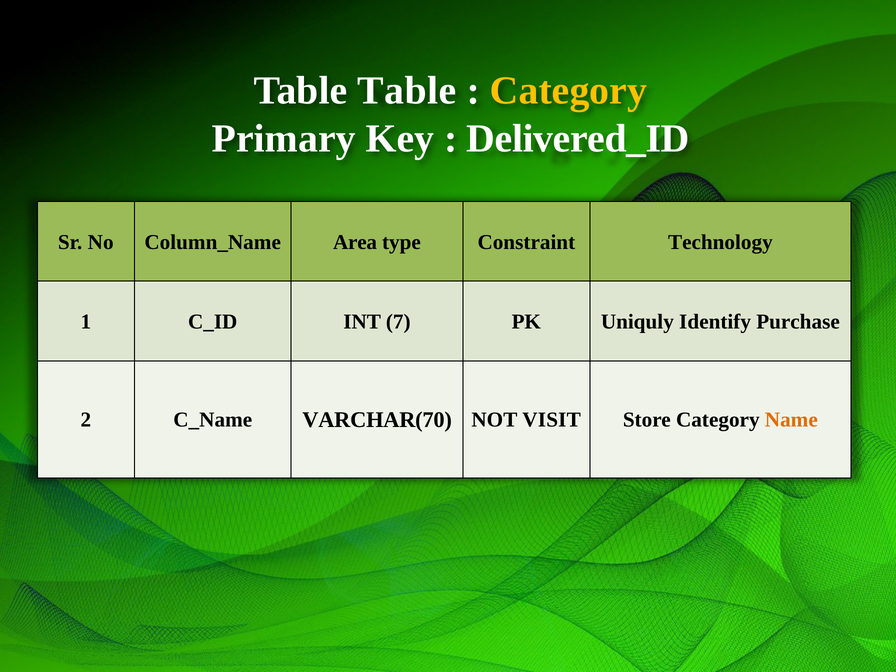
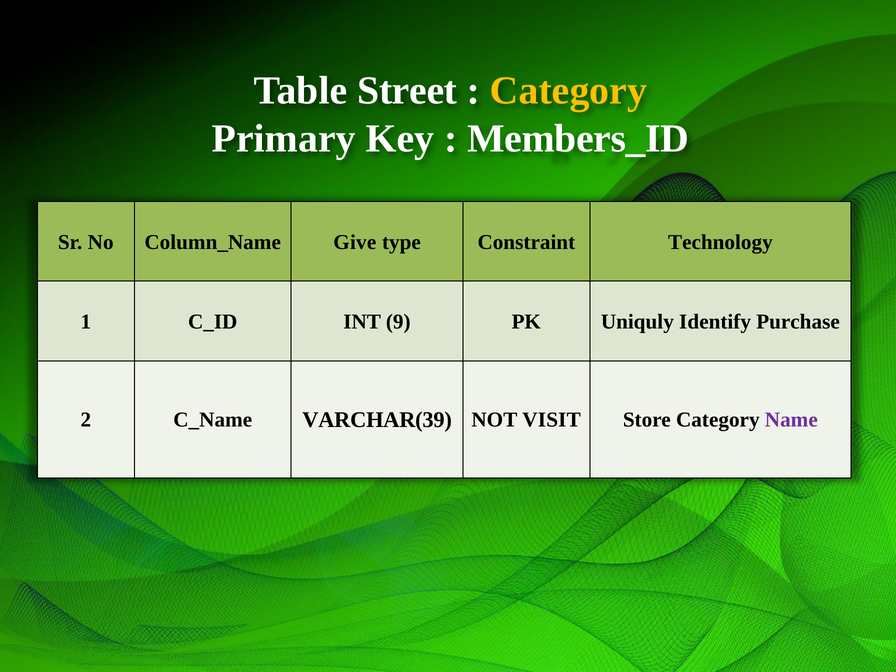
Table Table: Table -> Street (407, 91)
Delivered_ID: Delivered_ID -> Members_ID (578, 139)
Area: Area -> Give (355, 242)
7: 7 -> 9 (398, 322)
VARCHAR(70: VARCHAR(70 -> VARCHAR(39 (377, 420)
Name colour: orange -> purple (791, 420)
